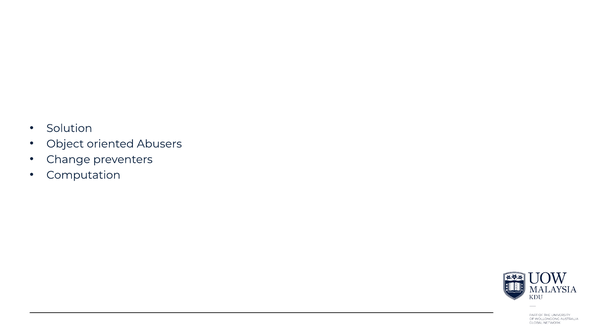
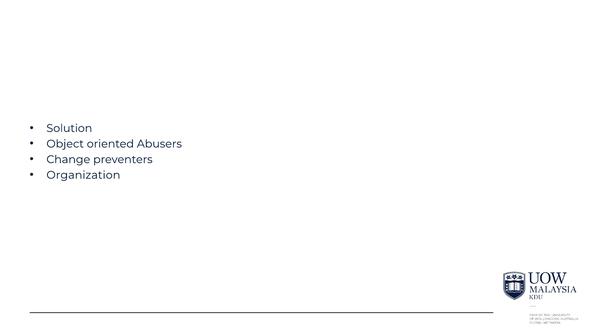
Computation: Computation -> Organization (83, 175)
